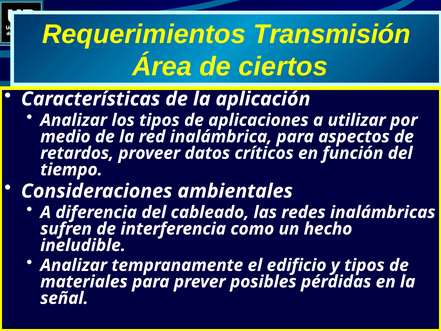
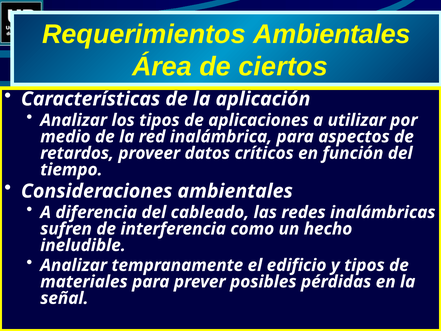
Requerimientos Transmisión: Transmisión -> Ambientales (332, 34)
